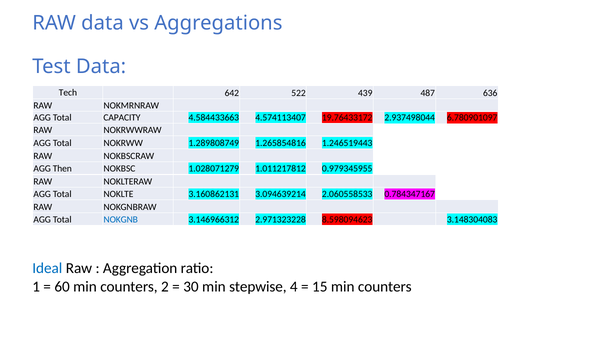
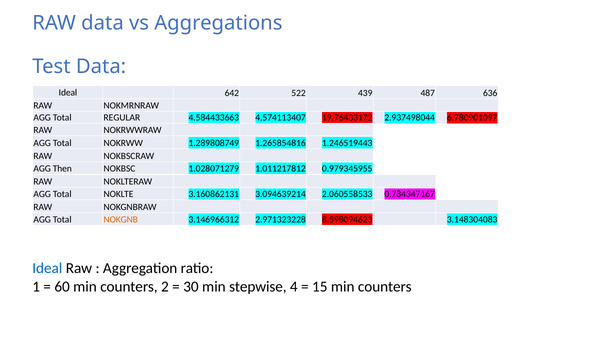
Tech: Tech -> Ideal (68, 92)
CAPACITY: CAPACITY -> REGULAR (122, 118)
NOKGNB colour: blue -> orange (121, 220)
